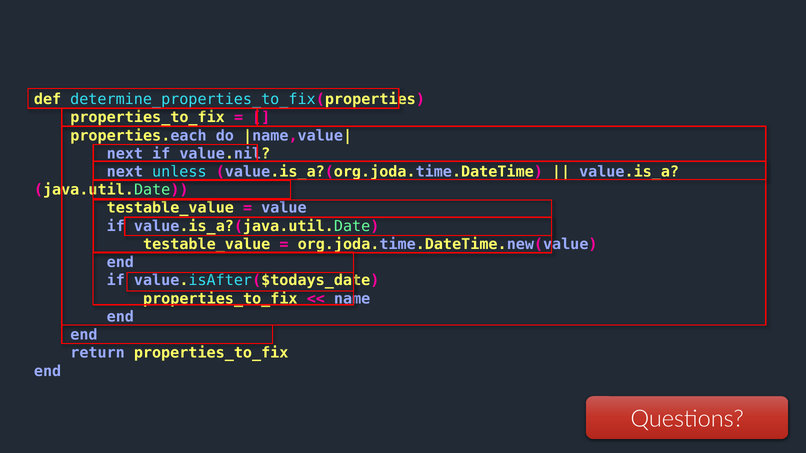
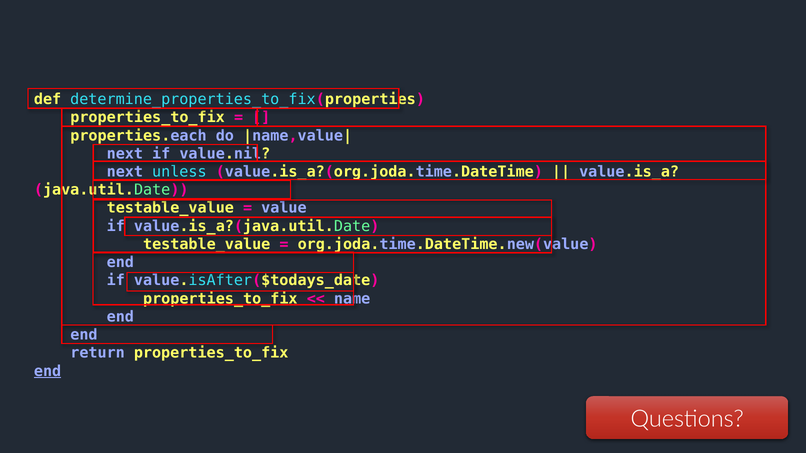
end underline: none -> present (48, 371)
